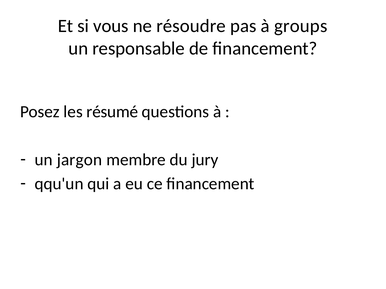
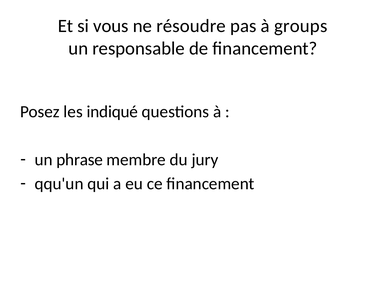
résumé: résumé -> indiqué (112, 112)
jargon: jargon -> phrase (80, 160)
